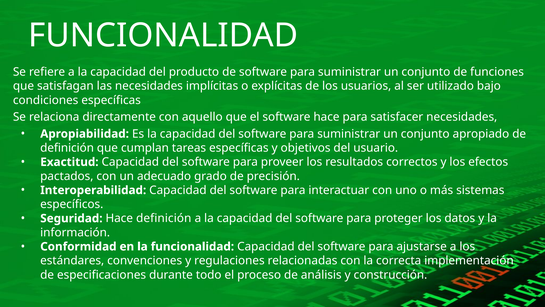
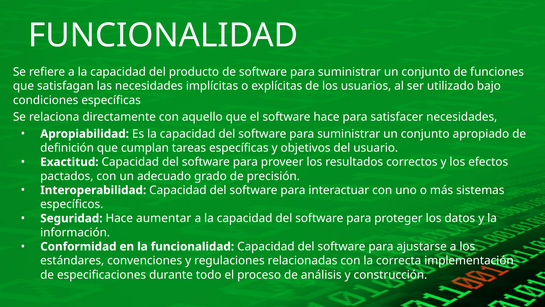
Hace definición: definición -> aumentar (164, 218)
